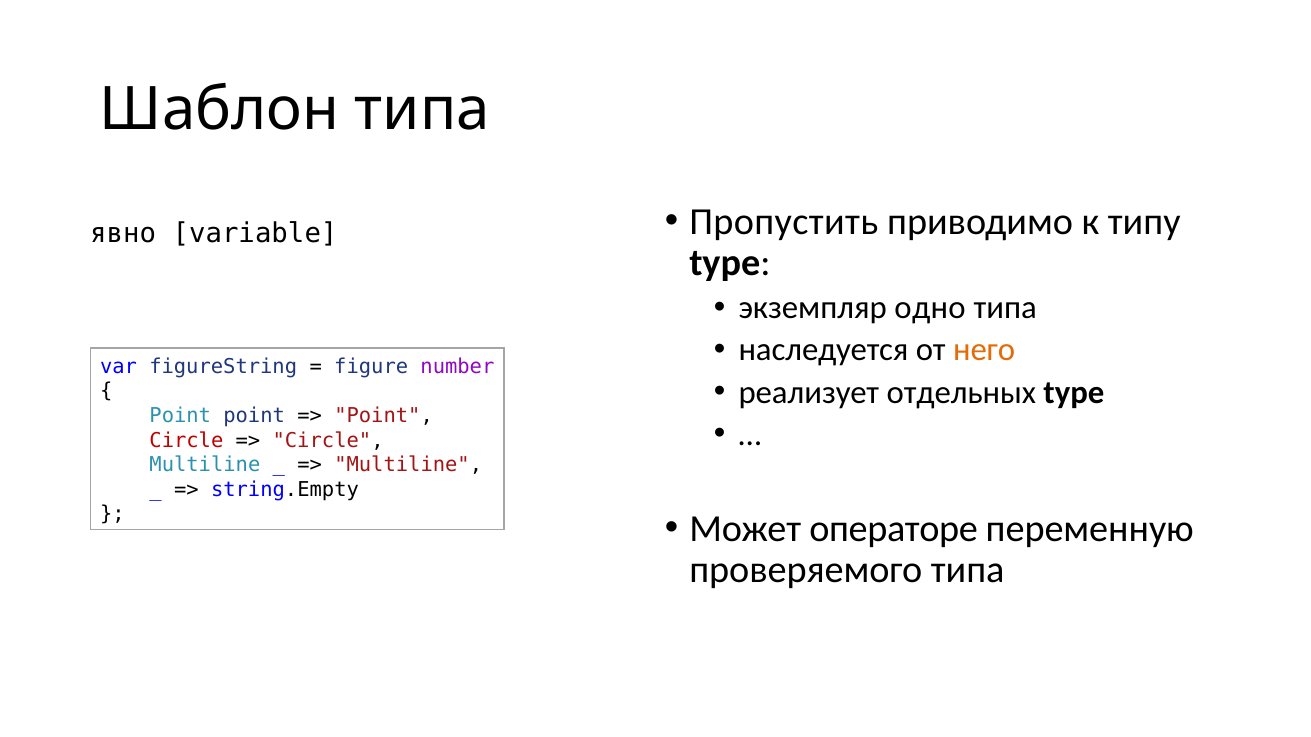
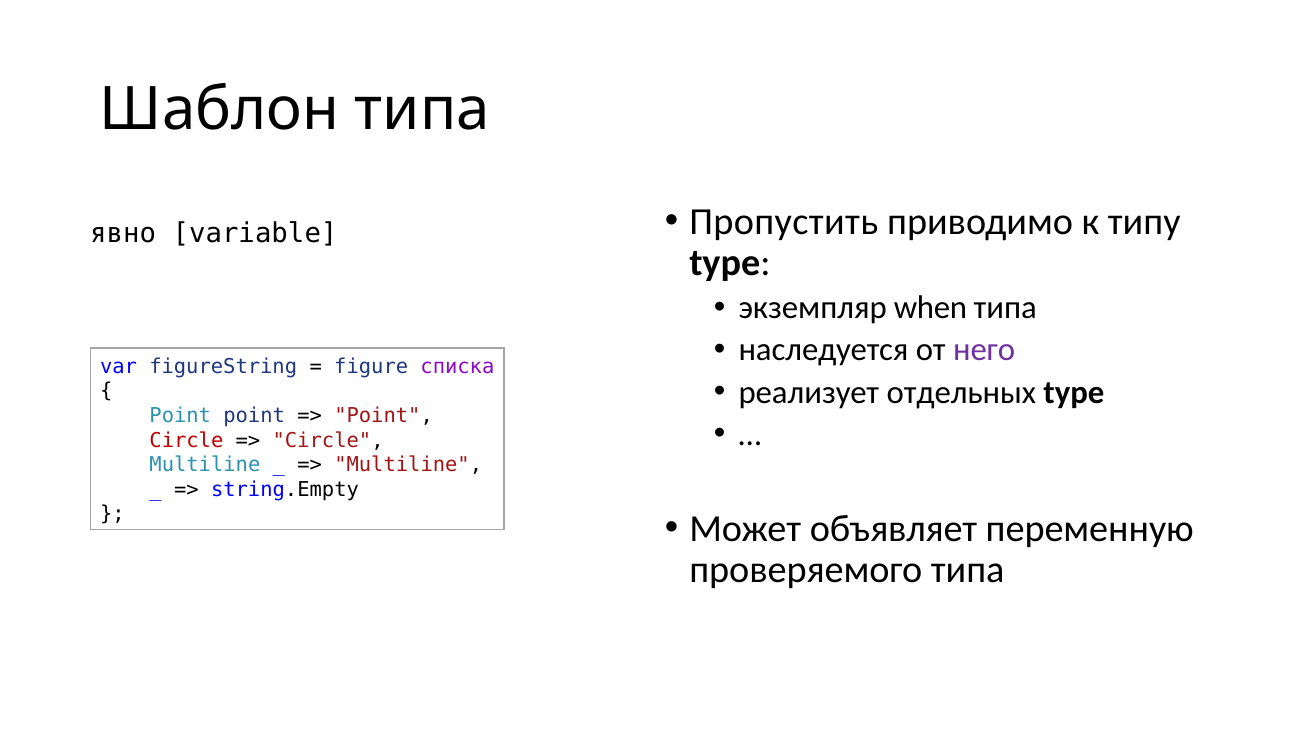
одно: одно -> when (930, 308)
него colour: orange -> purple (984, 350)
number: number -> списка (457, 367)
операторе: операторе -> объявляет (894, 529)
